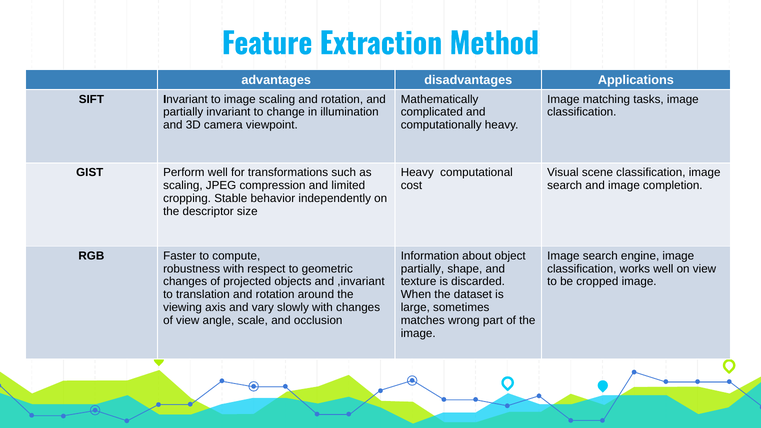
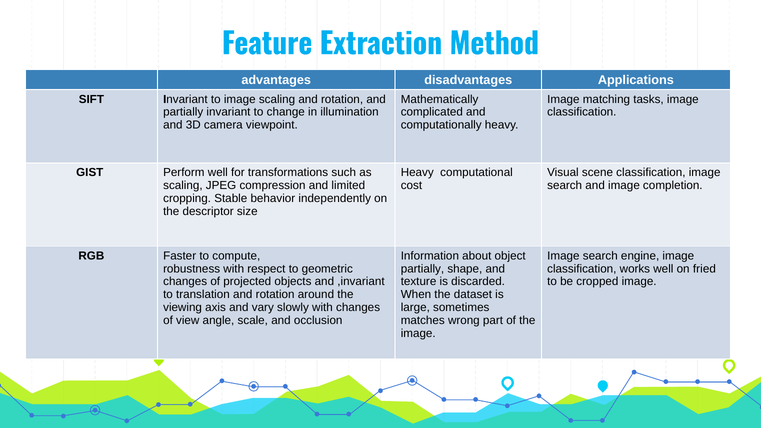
on view: view -> fried (704, 269)
